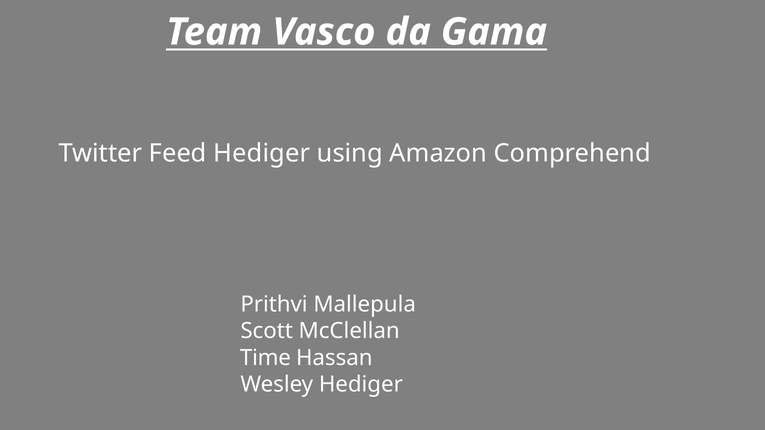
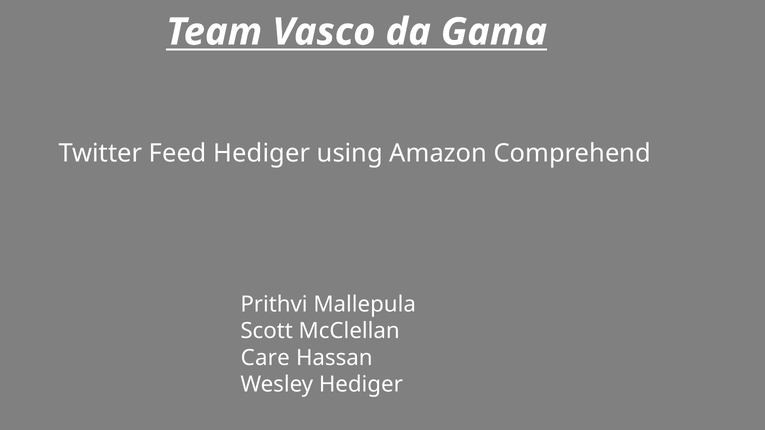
Time: Time -> Care (265, 358)
